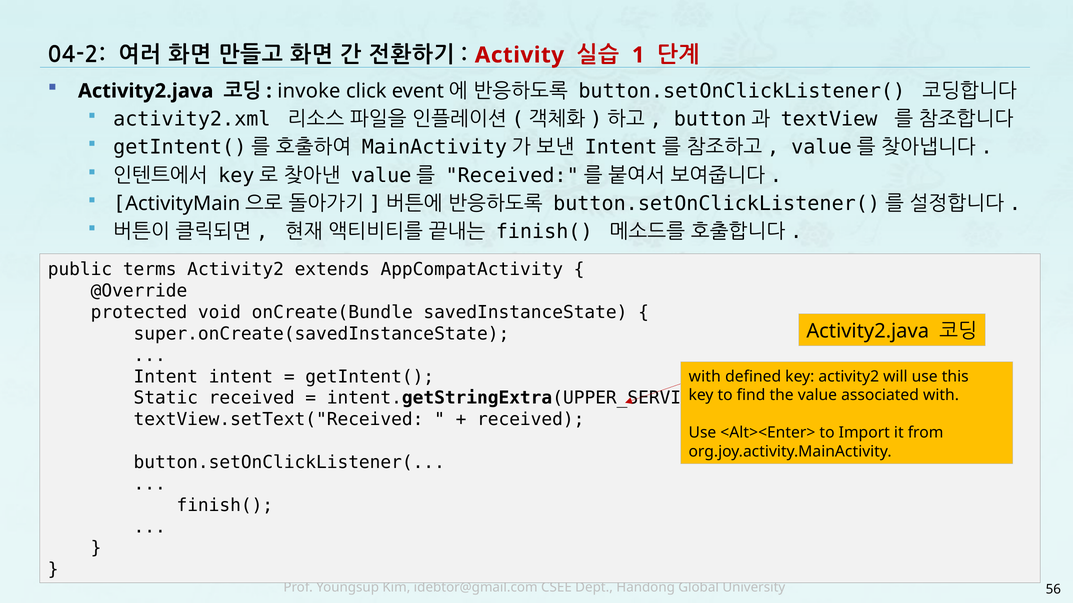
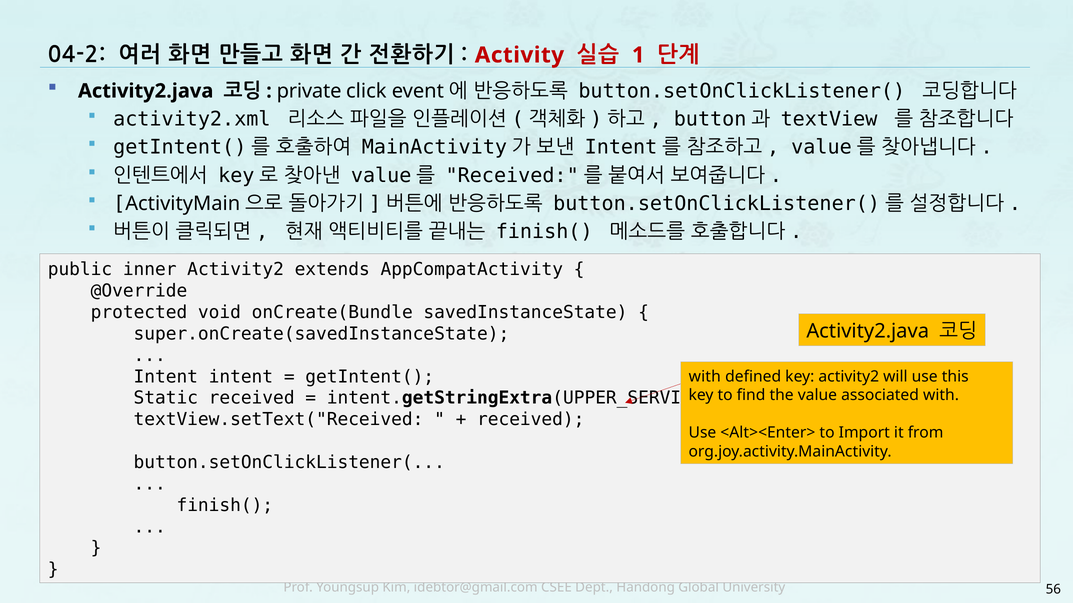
invoke: invoke -> private (309, 91)
terms: terms -> inner (150, 270)
